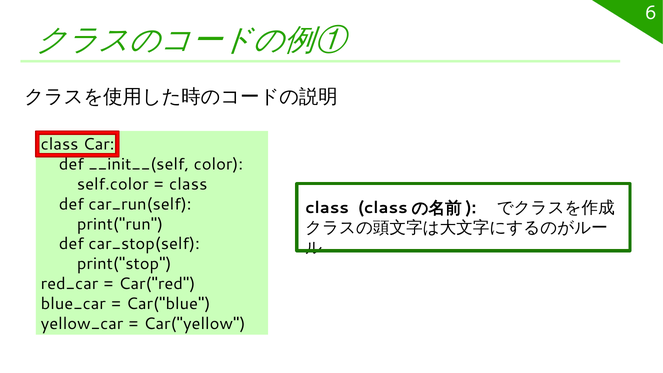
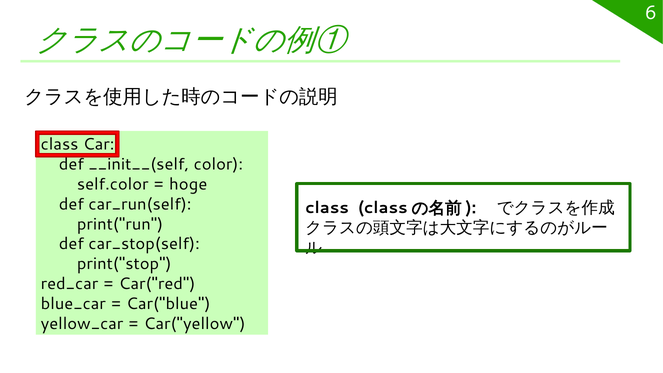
class: class -> hoge (188, 184)
